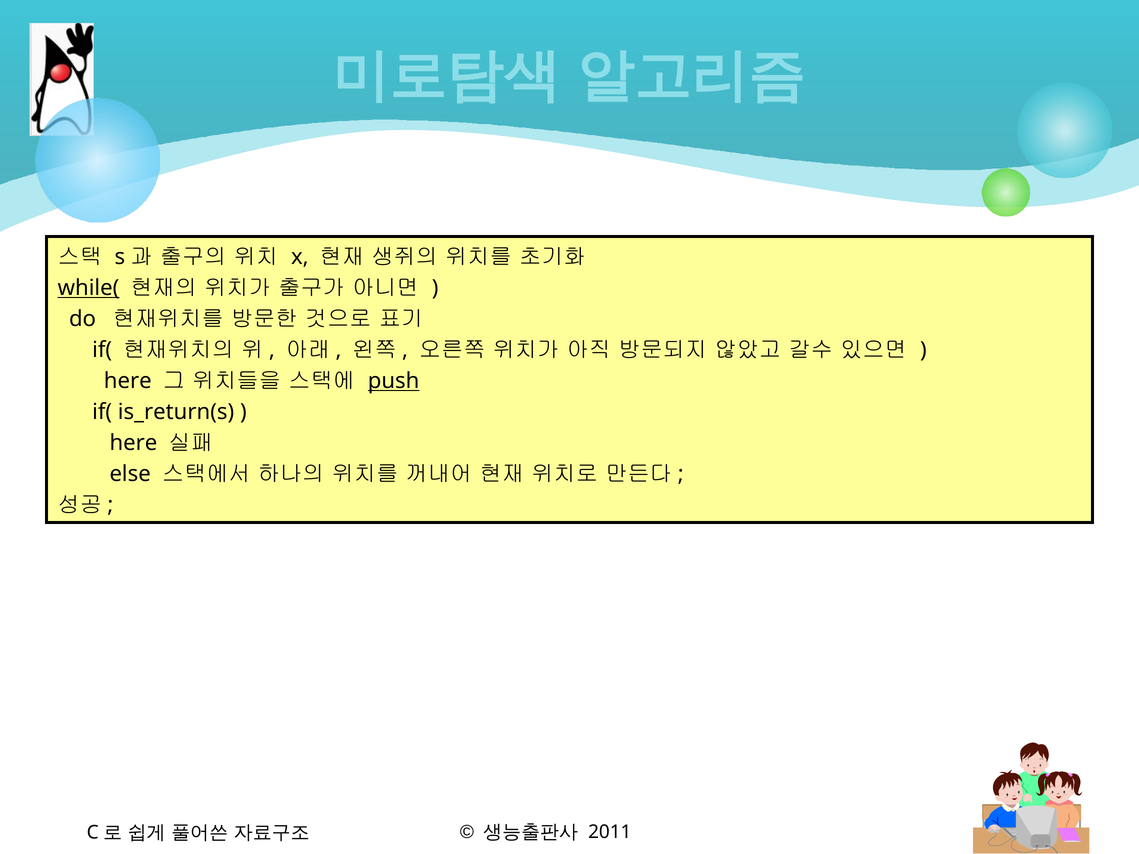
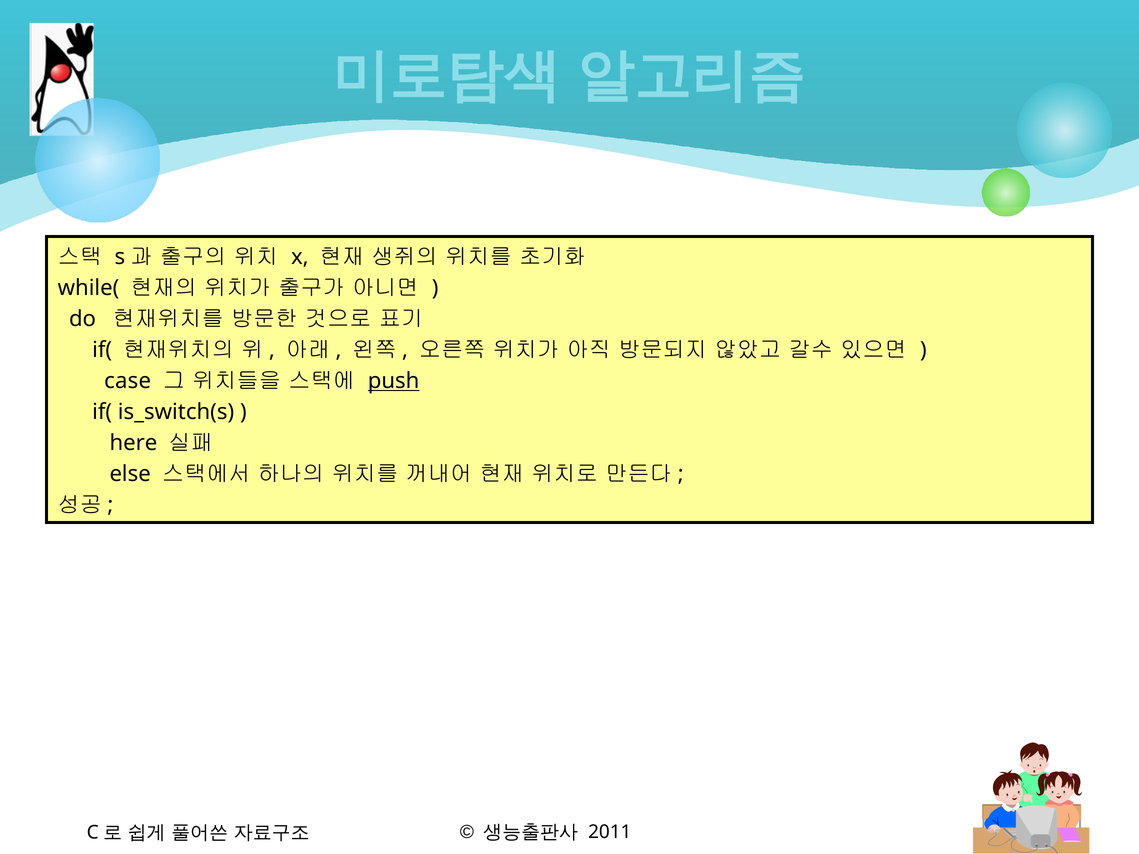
while( underline: present -> none (89, 288)
here: here -> case (128, 381)
is_return(s: is_return(s -> is_switch(s (176, 412)
